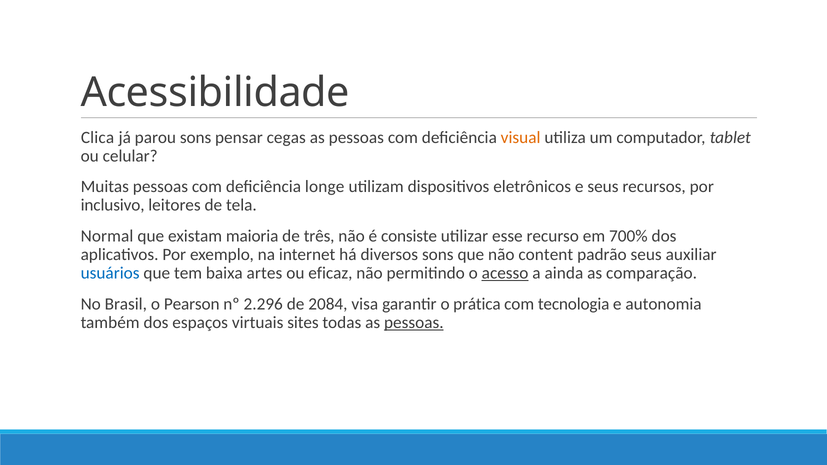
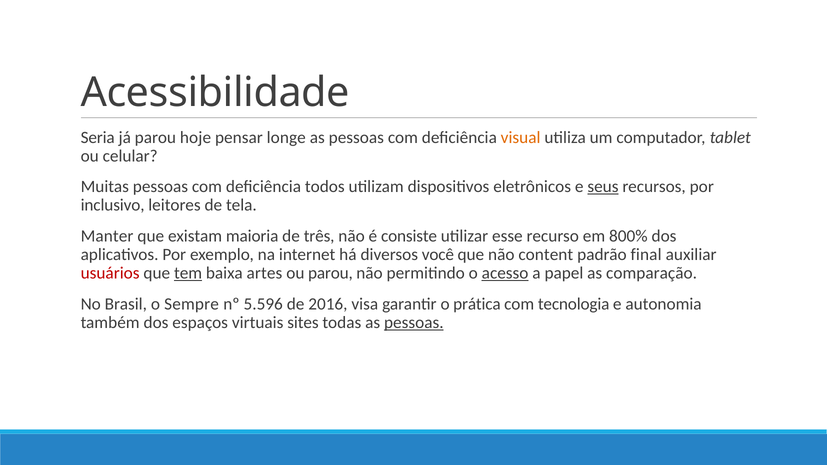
Clica: Clica -> Seria (98, 138)
parou sons: sons -> hoje (195, 138)
cegas: cegas -> longe (286, 138)
longe: longe -> todos (325, 187)
seus underline: none -> present (603, 187)
Normal: Normal -> Manter (107, 236)
700%: 700% -> 800% (628, 236)
diversos sons: sons -> você (438, 255)
padrão seus: seus -> final (646, 255)
usuários colour: blue -> red (110, 273)
tem underline: none -> present (188, 273)
ou eficaz: eficaz -> parou (330, 273)
ainda: ainda -> papel (564, 273)
Pearson: Pearson -> Sempre (192, 304)
2.296: 2.296 -> 5.596 (263, 304)
2084: 2084 -> 2016 (328, 304)
